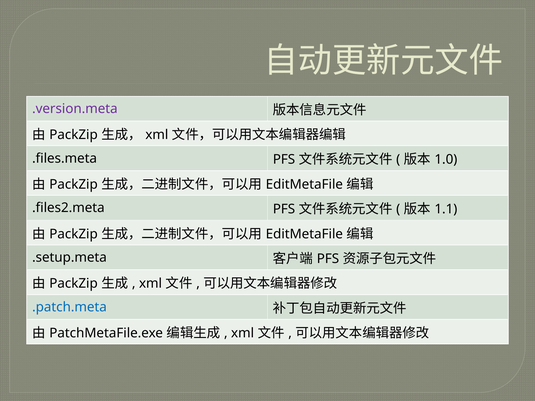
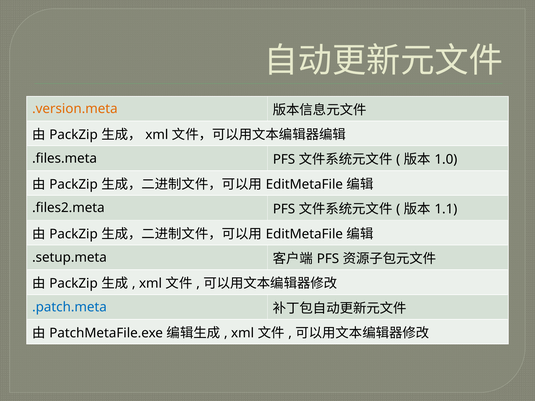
.version.meta colour: purple -> orange (75, 109)
